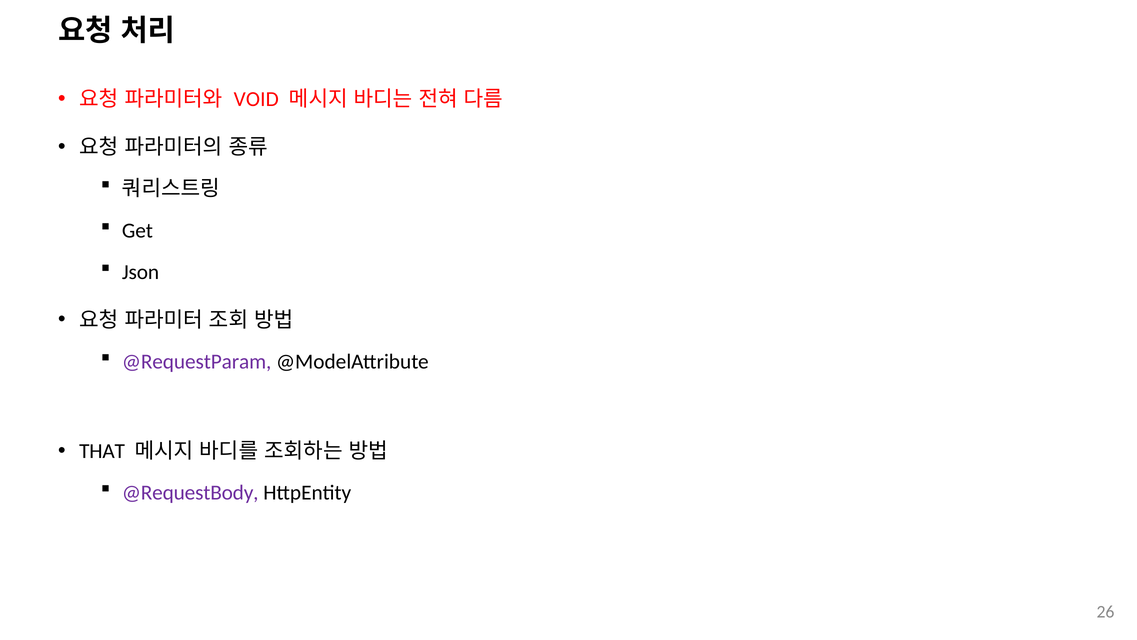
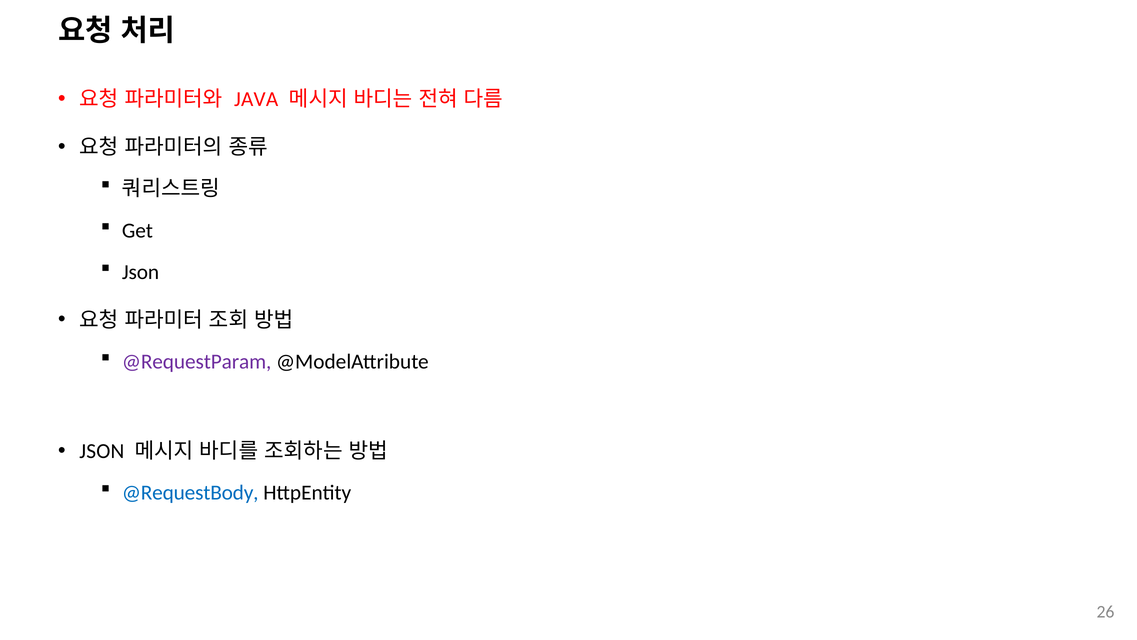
VOID: VOID -> JAVA (256, 99)
THAT: THAT -> JSON (102, 451)
@RequestBody colour: purple -> blue (190, 492)
